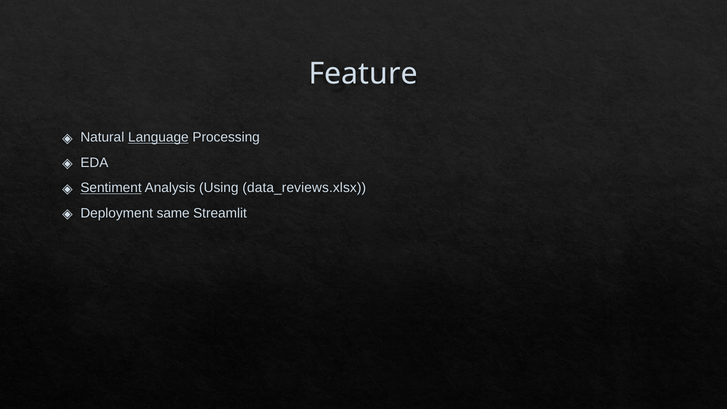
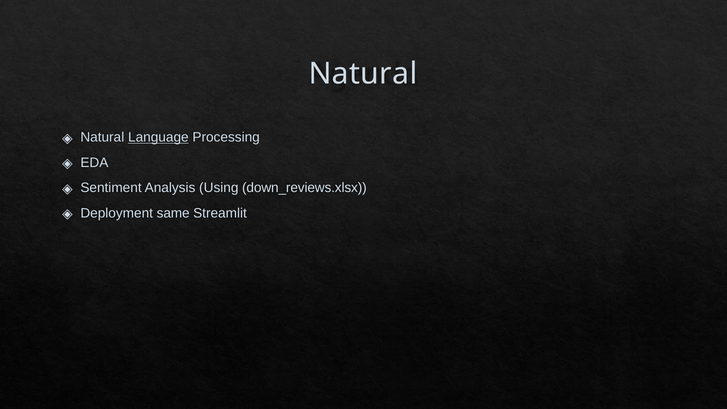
Feature: Feature -> Natural (363, 74)
Sentiment underline: present -> none (111, 188)
data_reviews.xlsx: data_reviews.xlsx -> down_reviews.xlsx (304, 188)
